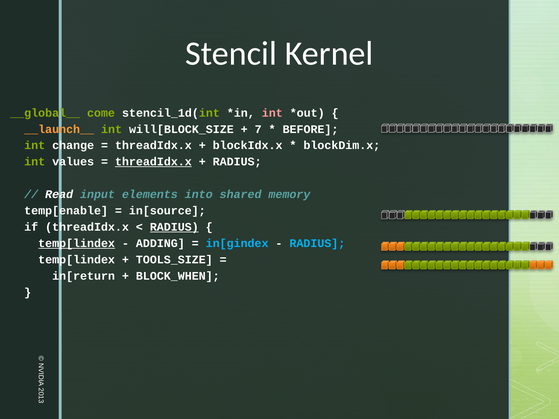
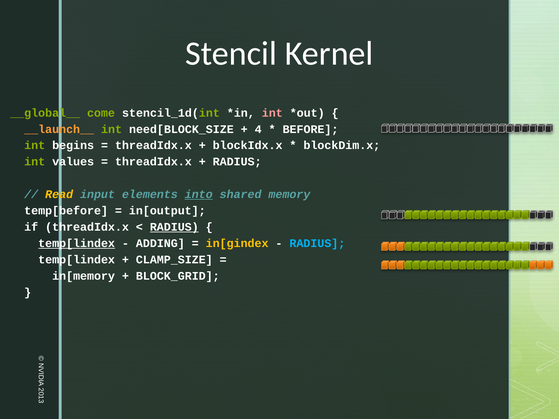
will[BLOCK_SIZE: will[BLOCK_SIZE -> need[BLOCK_SIZE (181, 129)
7: 7 -> 4 (258, 129)
change: change -> begins (73, 146)
threadIdx.x underline: present -> none (153, 162)
Read colour: white -> yellow (59, 194)
into underline: none -> present (199, 194)
temp[enable: temp[enable -> temp[before (66, 211)
in[source: in[source -> in[output (167, 211)
in[gindex colour: light blue -> yellow (237, 243)
TOOLS_SIZE: TOOLS_SIZE -> CLAMP_SIZE (174, 260)
in[return: in[return -> in[memory (84, 276)
BLOCK_WHEN: BLOCK_WHEN -> BLOCK_GRID (178, 276)
